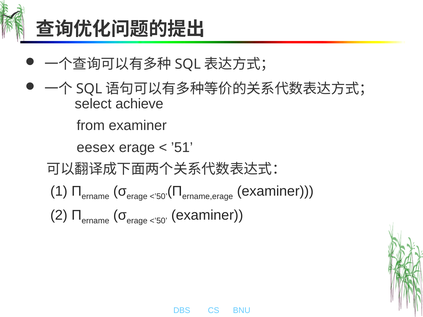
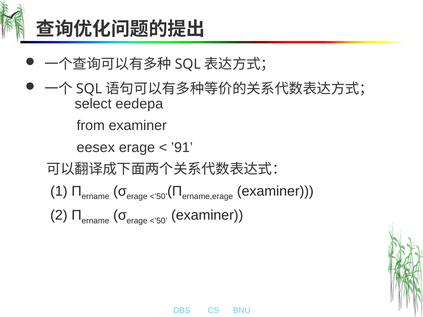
achieve: achieve -> eedepa (139, 104)
’51: ’51 -> ’91 (182, 148)
